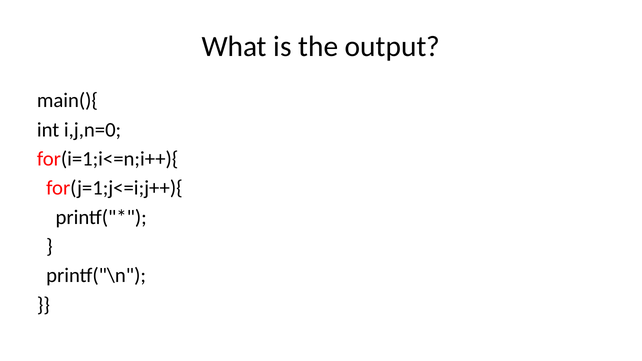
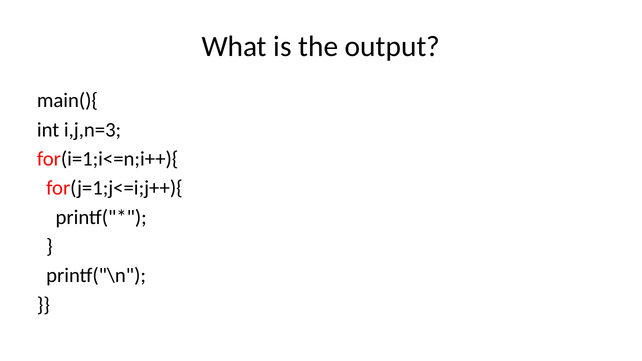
i,j,n=0: i,j,n=0 -> i,j,n=3 (93, 130)
